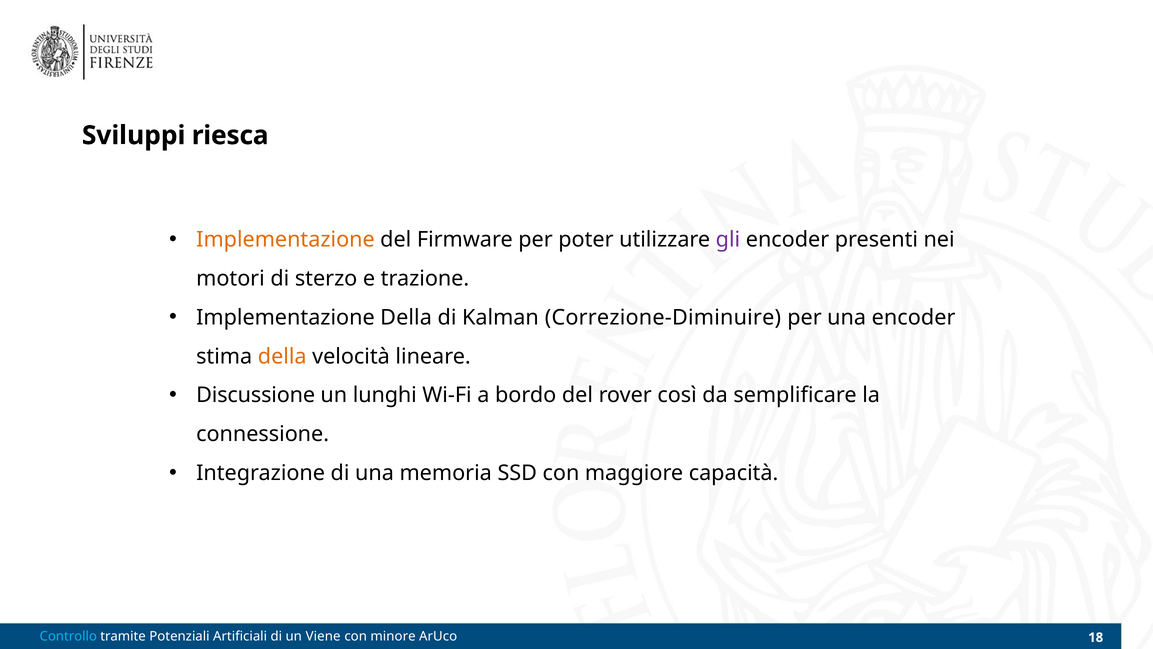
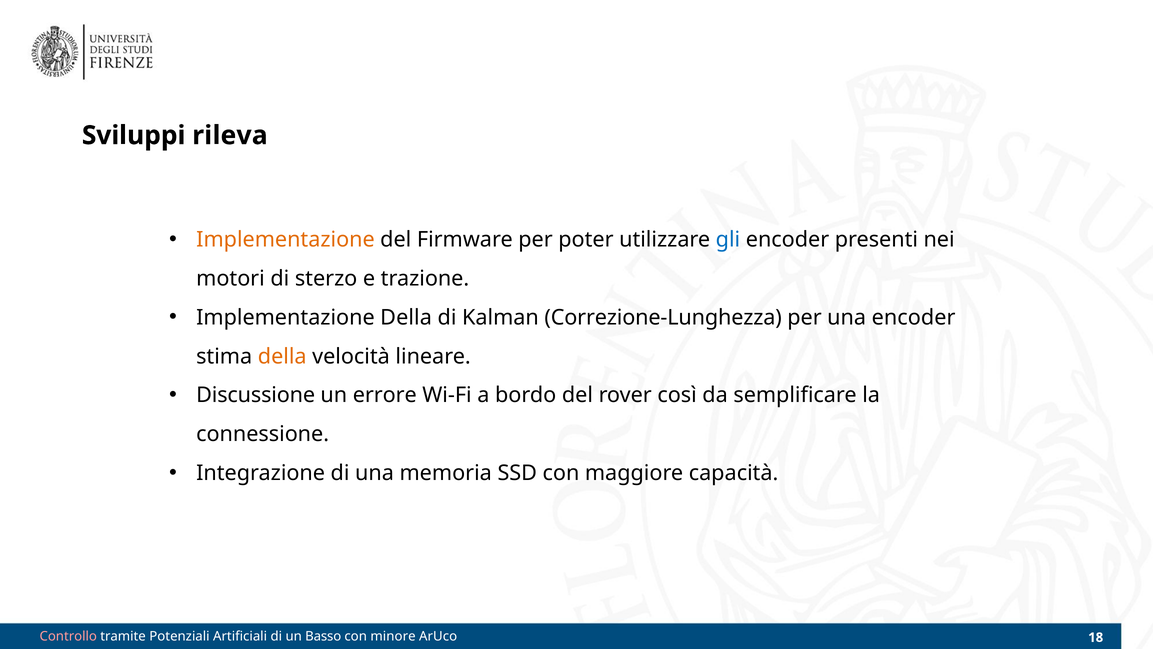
riesca: riesca -> rileva (230, 135)
gli colour: purple -> blue (728, 239)
Correzione-Diminuire: Correzione-Diminuire -> Correzione-Lunghezza (663, 317)
lunghi: lunghi -> errore (385, 395)
Controllo colour: light blue -> pink (68, 636)
Viene: Viene -> Basso (323, 636)
